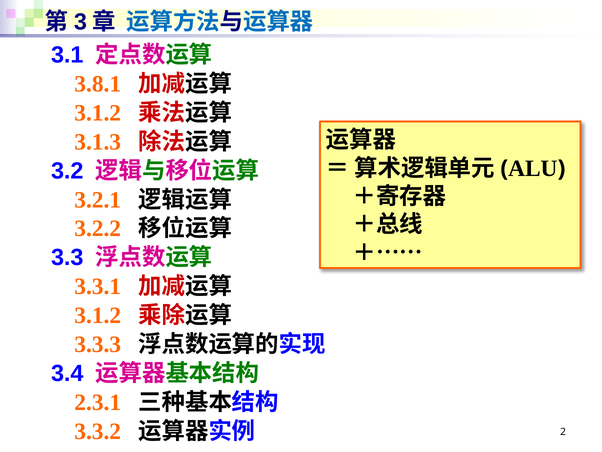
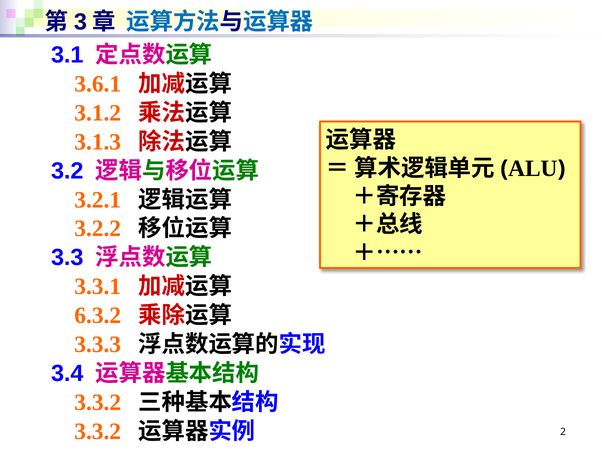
3.8.1: 3.8.1 -> 3.6.1 (98, 84)
3.1.2: 3.1.2 -> 6.3.2 (98, 315)
2.3.1: 2.3.1 -> 3.3.2 (98, 402)
